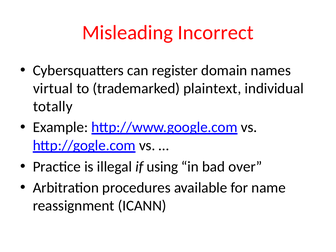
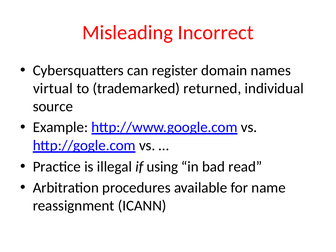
plaintext: plaintext -> returned (212, 88)
totally: totally -> source (53, 106)
over: over -> read (245, 167)
